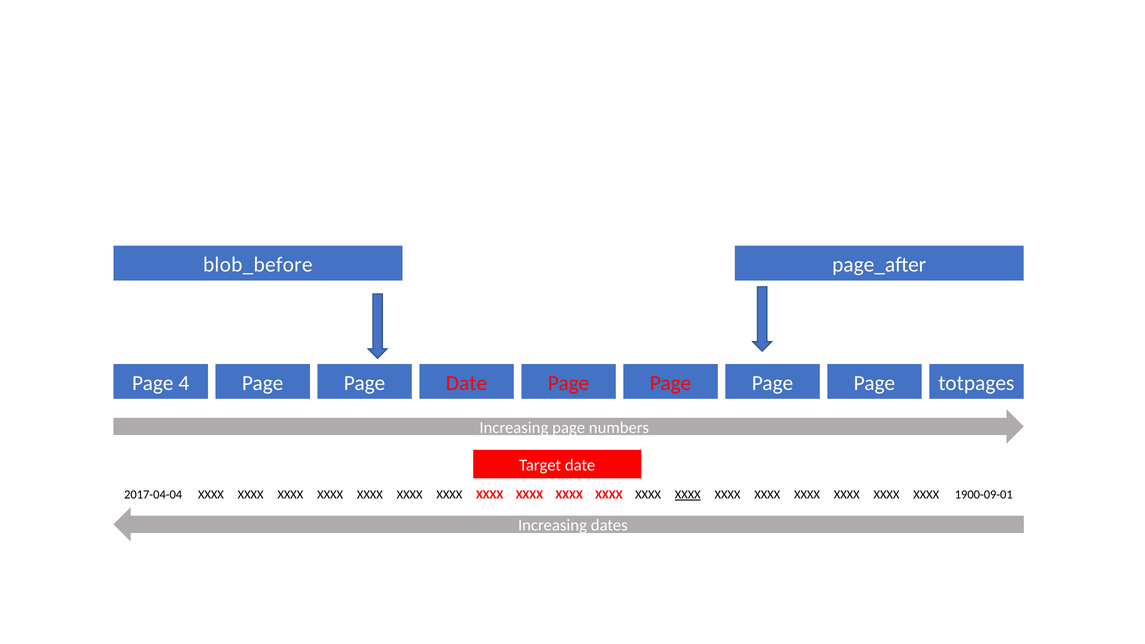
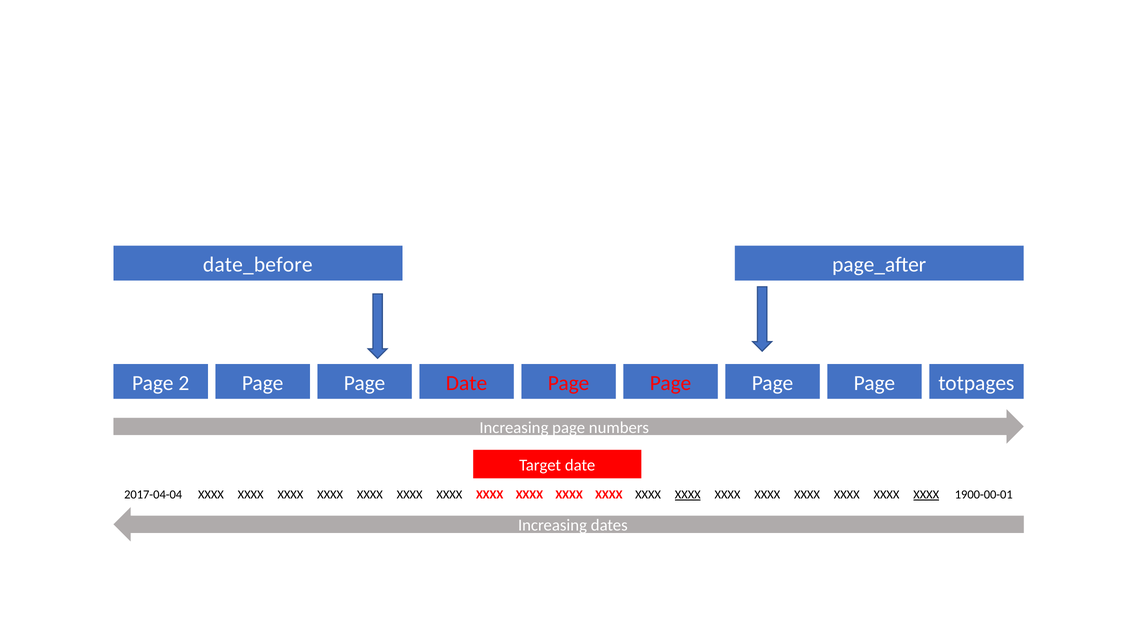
blob_before: blob_before -> date_before (258, 265)
4: 4 -> 2 (184, 383)
XXXX underline: none -> present (926, 495)
1900-09-01: 1900-09-01 -> 1900-00-01 (984, 495)
